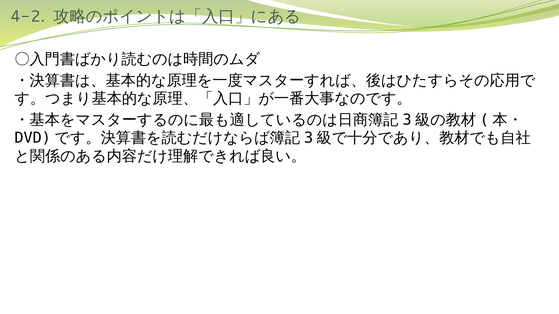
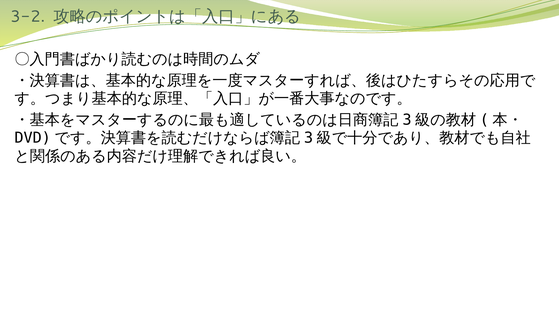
4-2: 4-2 -> 3-2 (28, 17)
